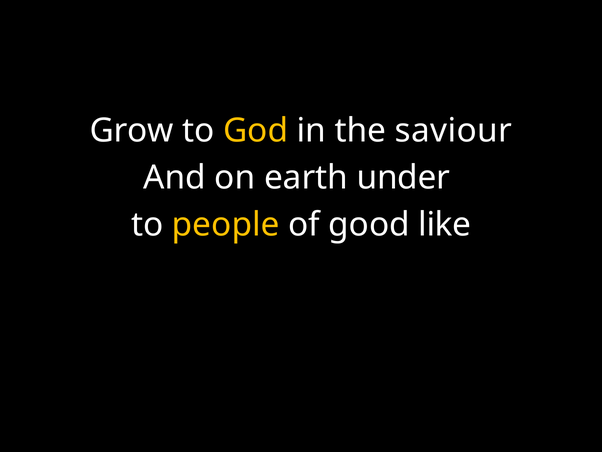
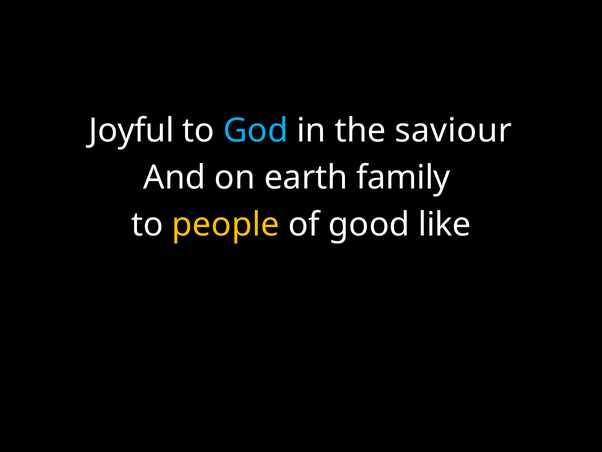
Grow: Grow -> Joyful (132, 131)
God colour: yellow -> light blue (256, 131)
under: under -> family (403, 178)
